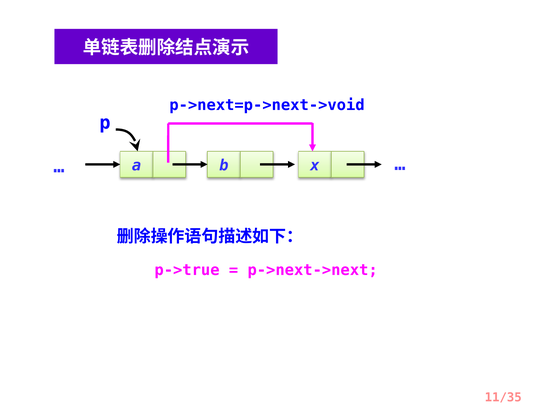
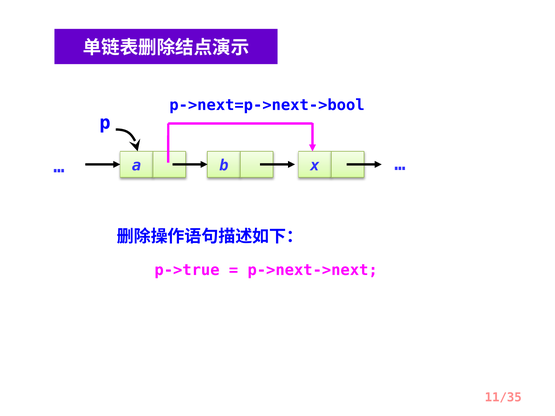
p->next=p->next->void: p->next=p->next->void -> p->next=p->next->bool (267, 105)
